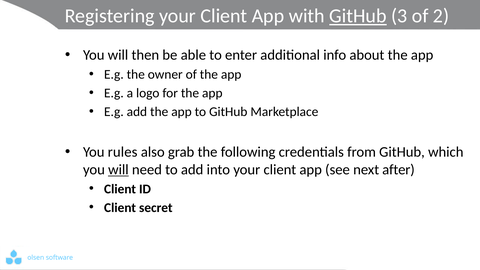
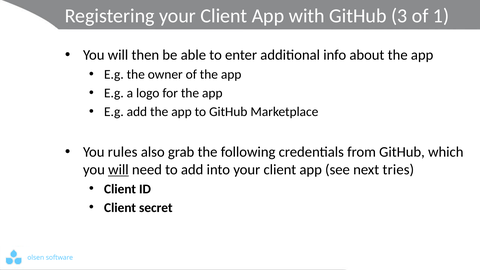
GitHub underline: present -> none (358, 16)
2: 2 -> 1 (441, 16)
after: after -> tries (398, 170)
